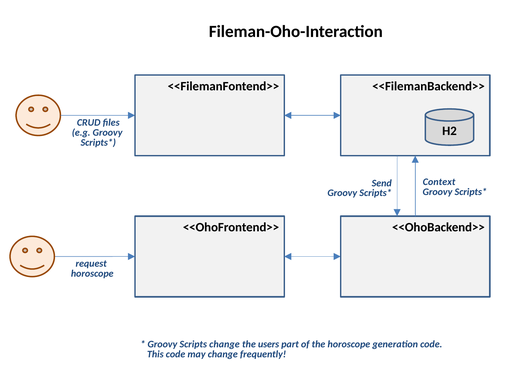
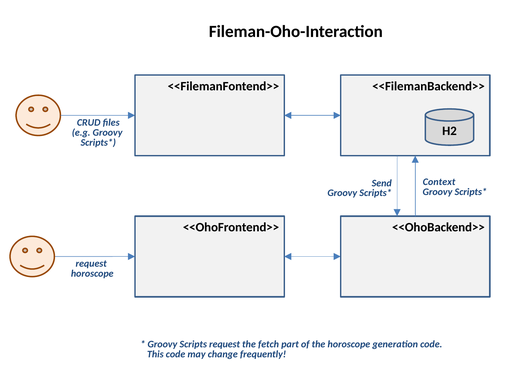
Scripts change: change -> request (225, 344)
users: users -> fetch (269, 344)
